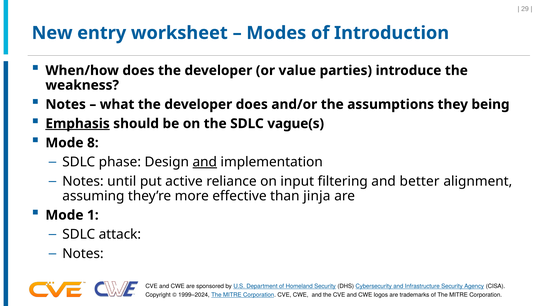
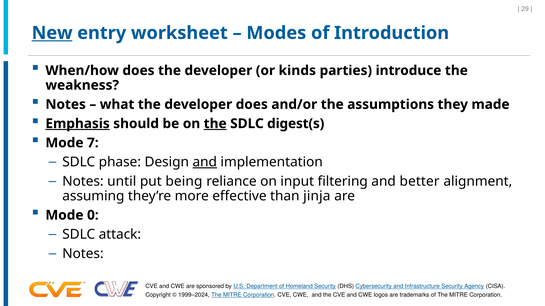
New underline: none -> present (52, 33)
value: value -> kinds (297, 71)
being: being -> made (490, 105)
the underline: none -> present (215, 124)
vague(s: vague(s -> digest(s (296, 124)
8: 8 -> 7 (93, 143)
active: active -> being (184, 182)
1: 1 -> 0 (93, 216)
